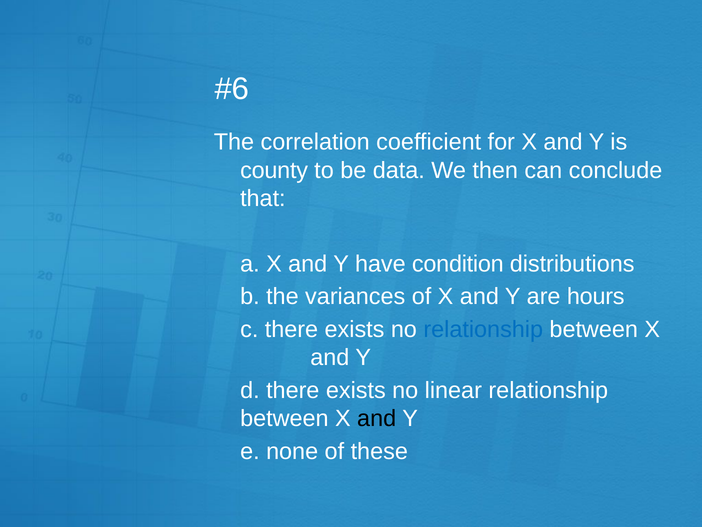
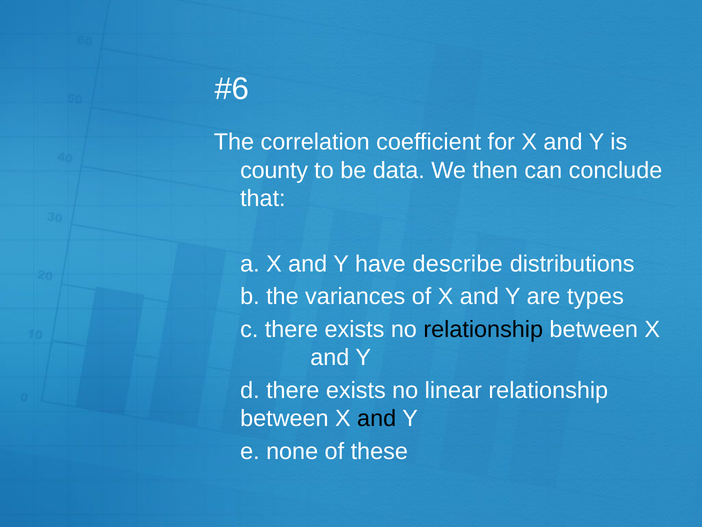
condition: condition -> describe (458, 264)
hours: hours -> types (596, 296)
relationship colour: blue -> black (483, 329)
